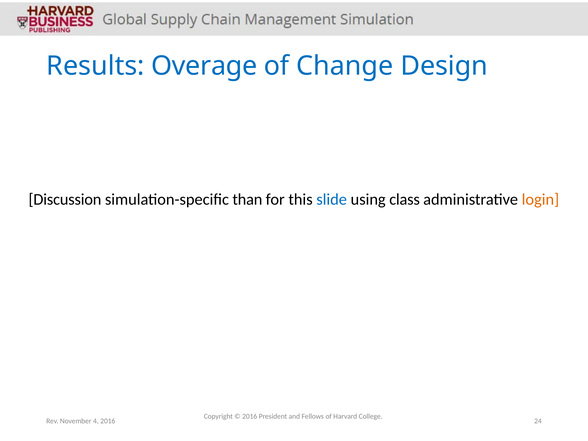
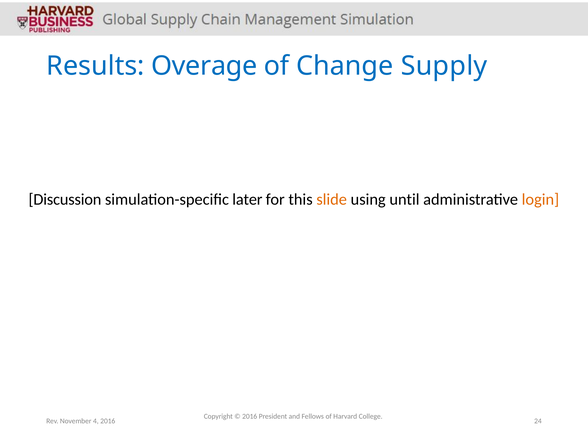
Design: Design -> Supply (444, 66)
than: than -> later (247, 199)
slide colour: blue -> orange (332, 199)
class: class -> until (404, 199)
